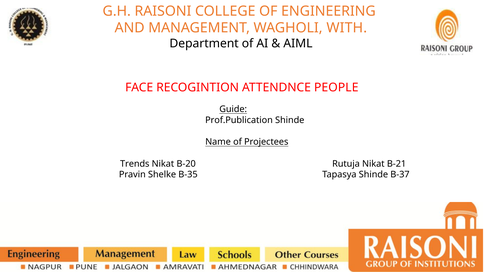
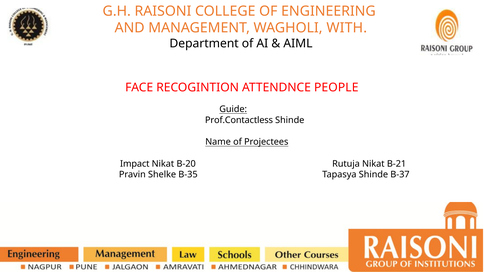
Prof.Publication: Prof.Publication -> Prof.Contactless (239, 120)
Trends: Trends -> Impact (135, 164)
